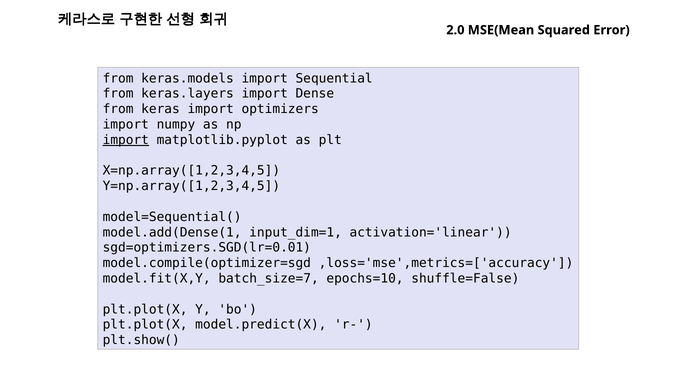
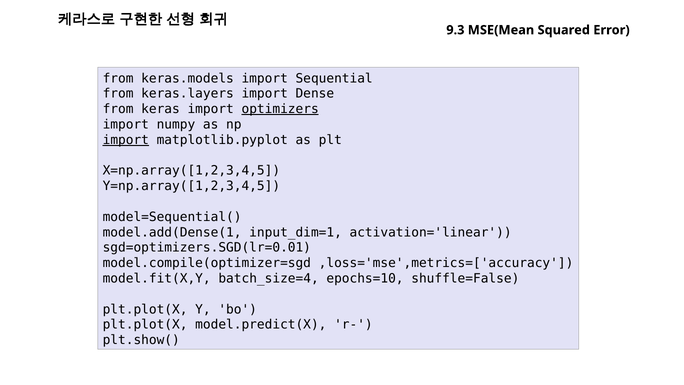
2.0: 2.0 -> 9.3 (455, 30)
optimizers underline: none -> present (280, 109)
batch_size=7: batch_size=7 -> batch_size=4 (269, 278)
